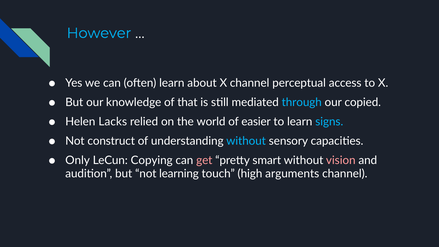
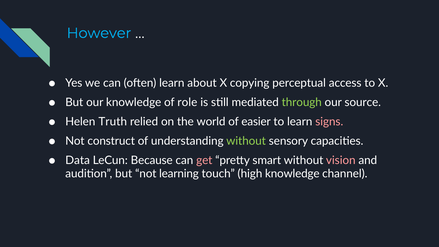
X channel: channel -> copying (250, 83)
that: that -> role (187, 102)
through colour: light blue -> light green (302, 102)
copied: copied -> source (363, 102)
Lacks: Lacks -> Truth (113, 122)
signs colour: light blue -> pink (329, 122)
without colour: light blue -> light green (246, 141)
Only: Only -> Data (78, 160)
Copying: Copying -> Because (152, 160)
high arguments: arguments -> knowledge (292, 174)
